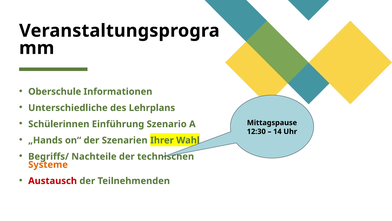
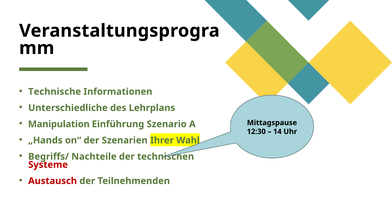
Oberschule: Oberschule -> Technische (55, 91)
Schülerinnen: Schülerinnen -> Manipulation (59, 124)
Systeme colour: orange -> red (48, 164)
